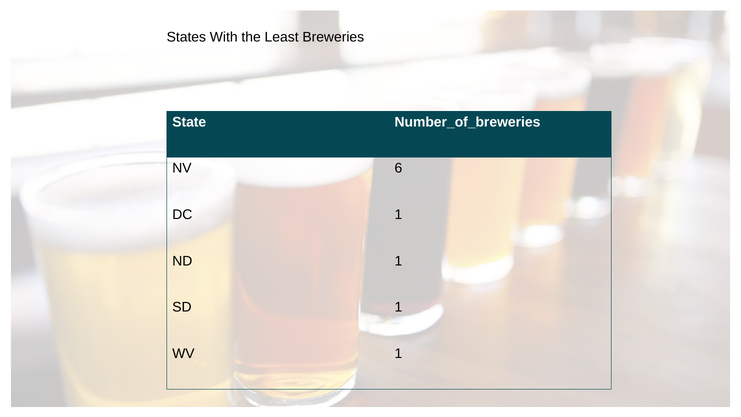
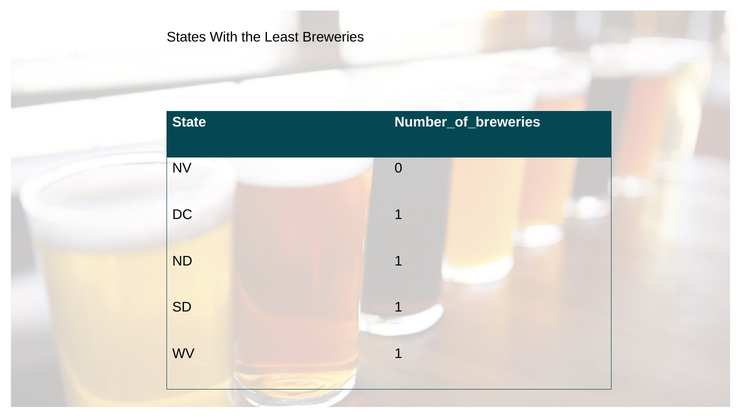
6: 6 -> 0 (398, 168)
